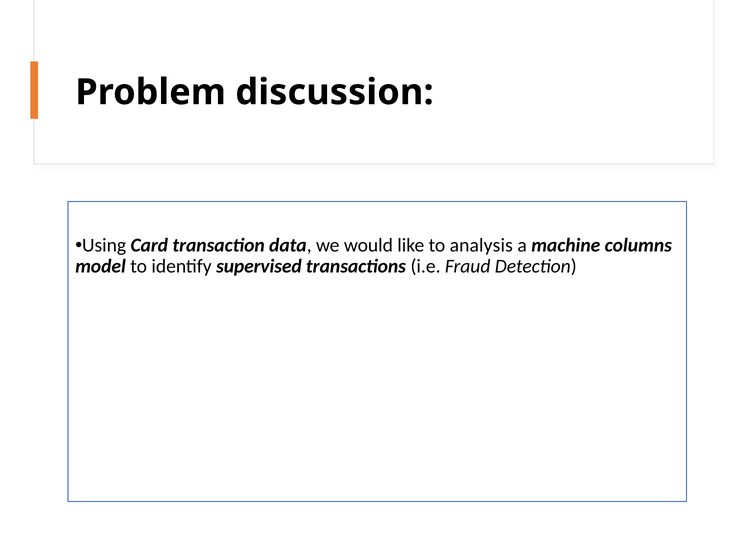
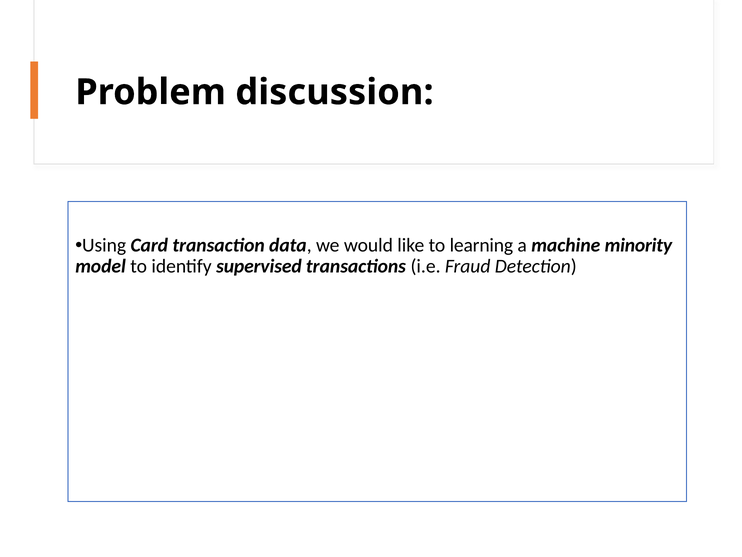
analysis: analysis -> learning (481, 245)
columns: columns -> minority (638, 245)
